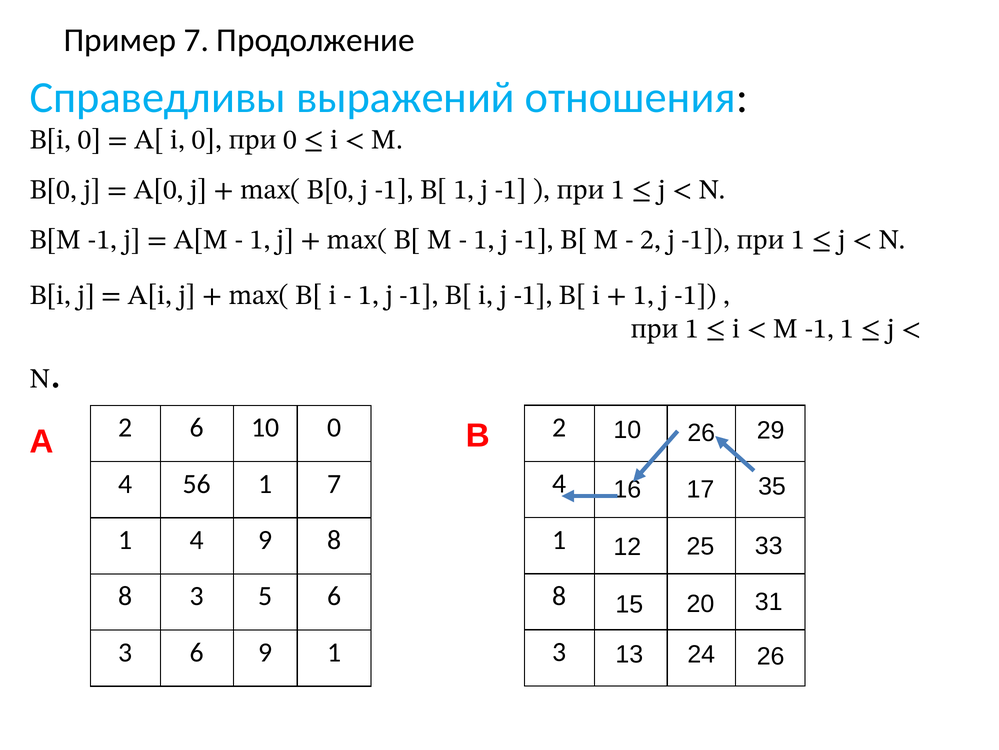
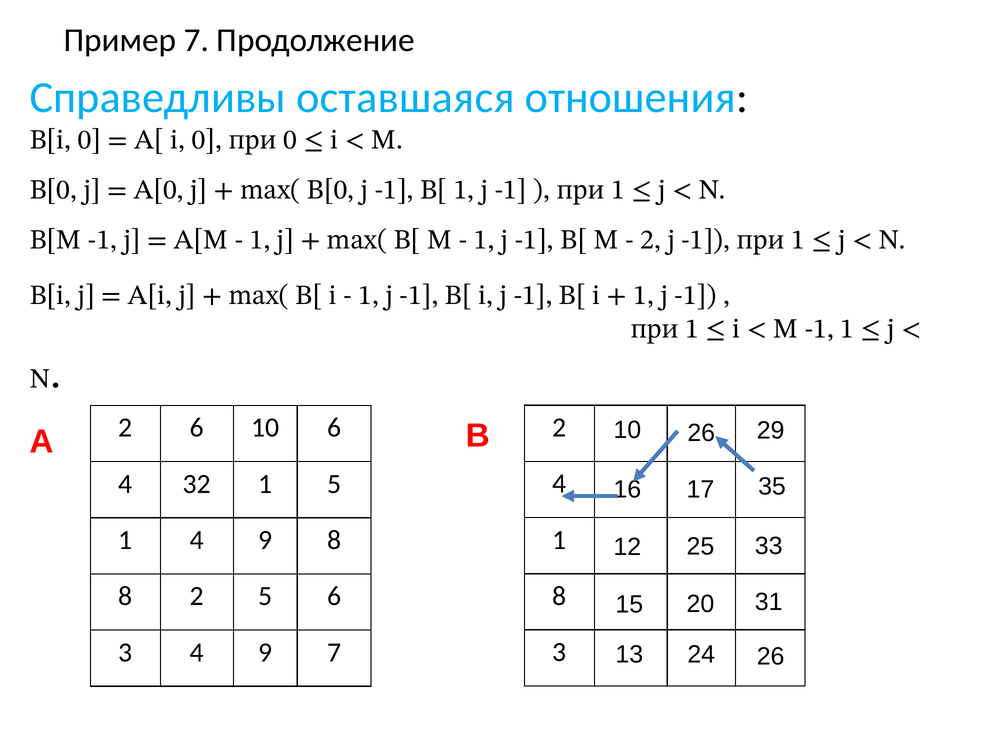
выражений: выражений -> оставшаяся (405, 97)
10 0: 0 -> 6 (334, 427)
56: 56 -> 32 (197, 483)
1 7: 7 -> 5 (334, 483)
3: 3 -> 2 (197, 596)
3 6: 6 -> 4 (197, 652)
9 1: 1 -> 7 (334, 652)
